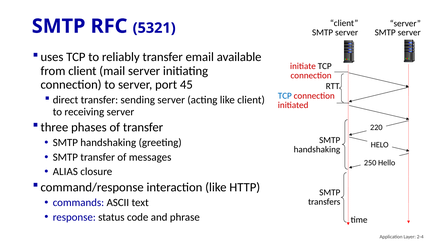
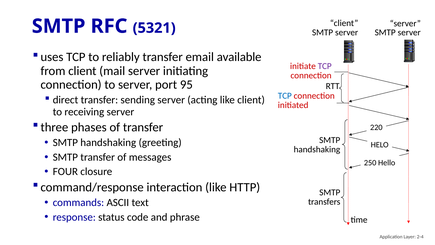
TCP colour: black -> purple (325, 66)
45: 45 -> 95 (186, 84)
ALIAS: ALIAS -> FOUR (65, 171)
